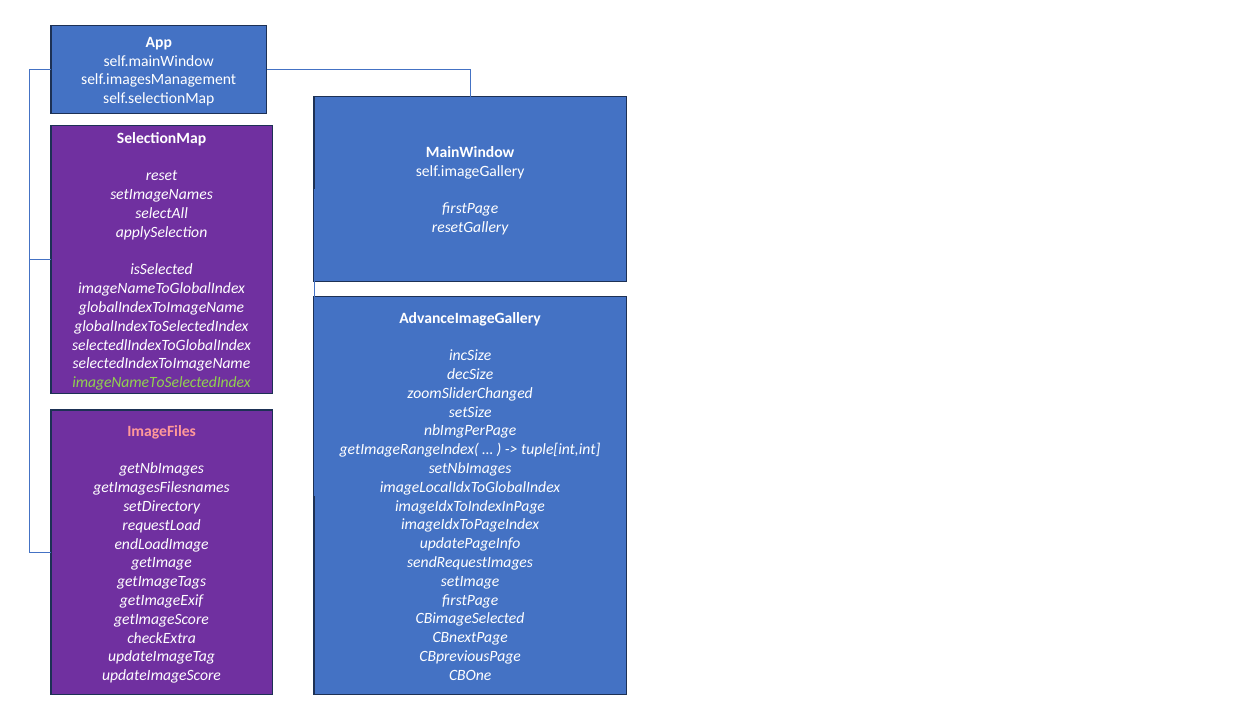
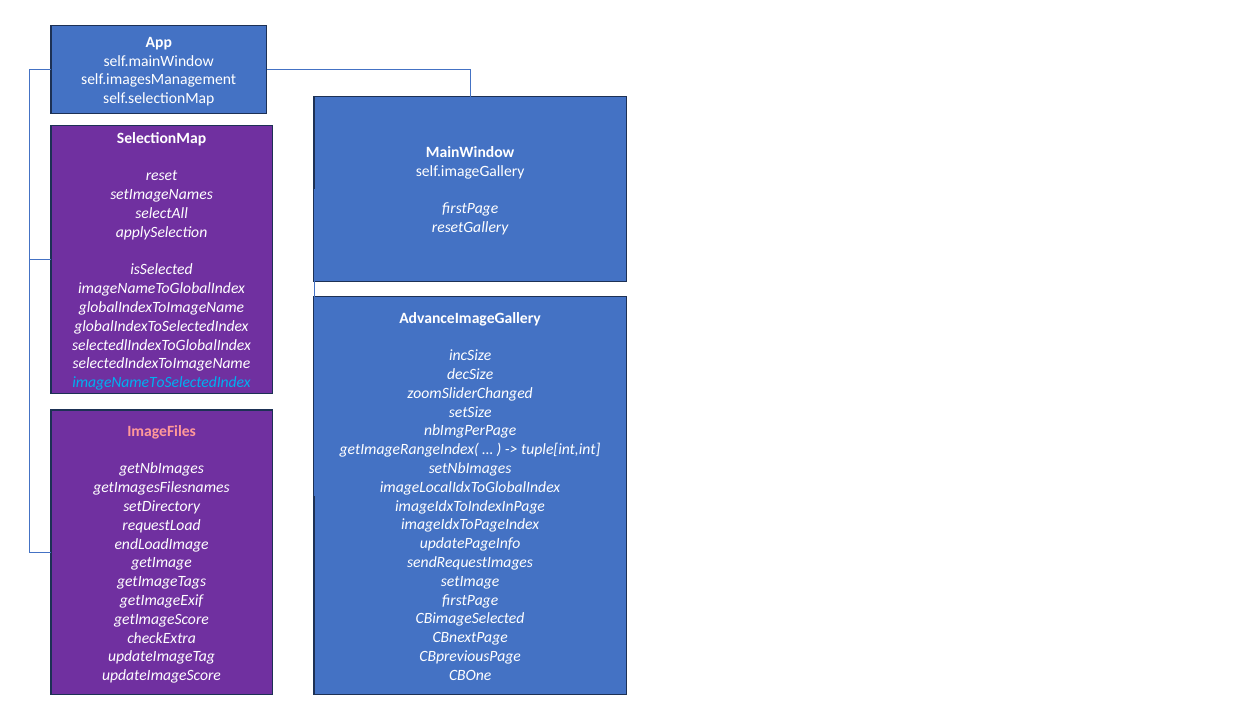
imageNameToSelectedIndex colour: light green -> light blue (162, 382)
